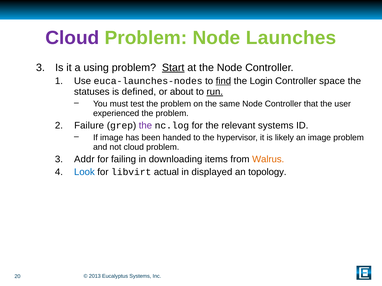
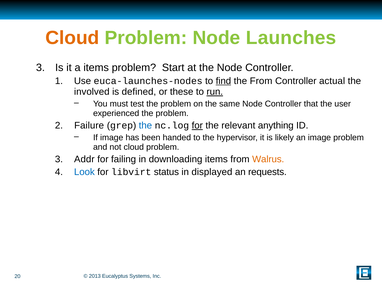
Cloud colour: purple -> orange (72, 38)
a using: using -> items (96, 68)
Start underline: present -> none (173, 68)
the Login: Login -> From (261, 81)
space: space -> actual (332, 81)
statuses: statuses -> involved (92, 92)
about: about -> these (182, 92)
the colour: purple -> blue (145, 126)
for underline: none -> present (197, 126)
relevant systems: systems -> anything (276, 126)
actual: actual -> status (166, 172)
topology: topology -> requests (267, 172)
